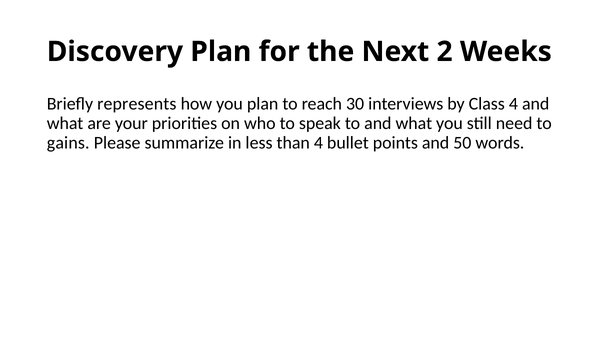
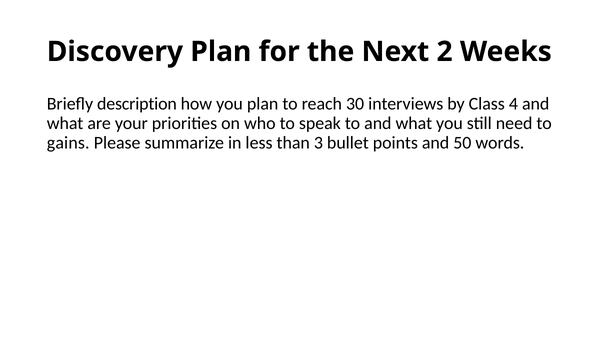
represents: represents -> description (137, 104)
than 4: 4 -> 3 (318, 142)
